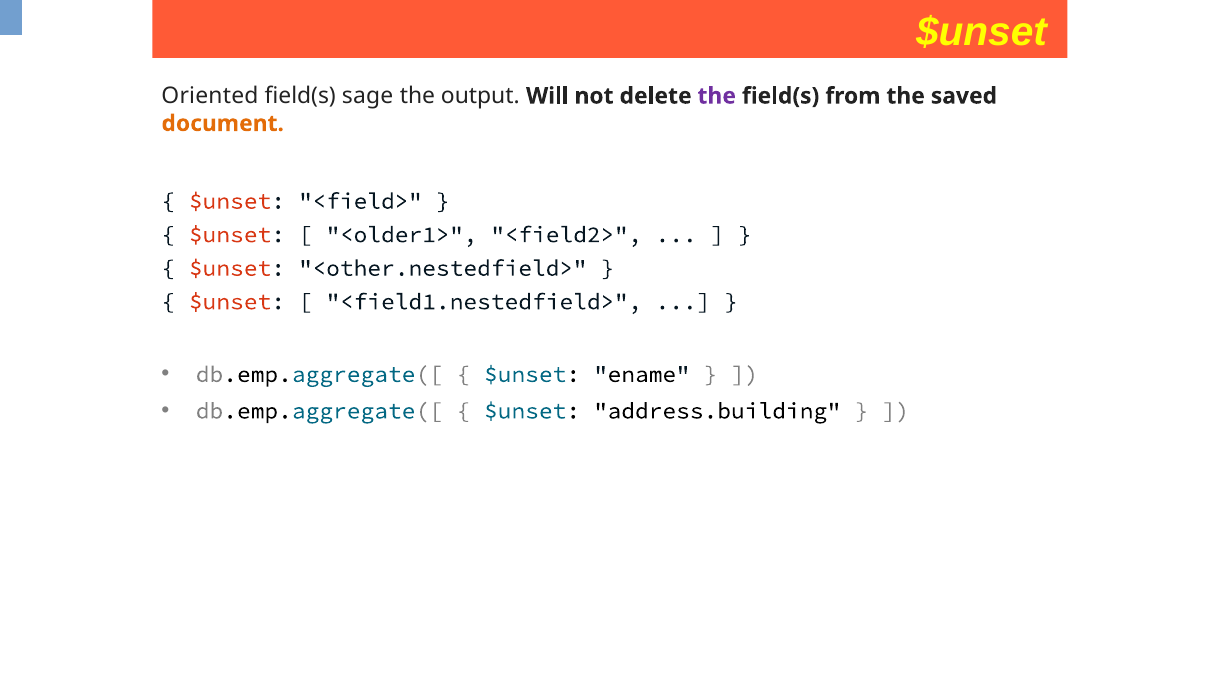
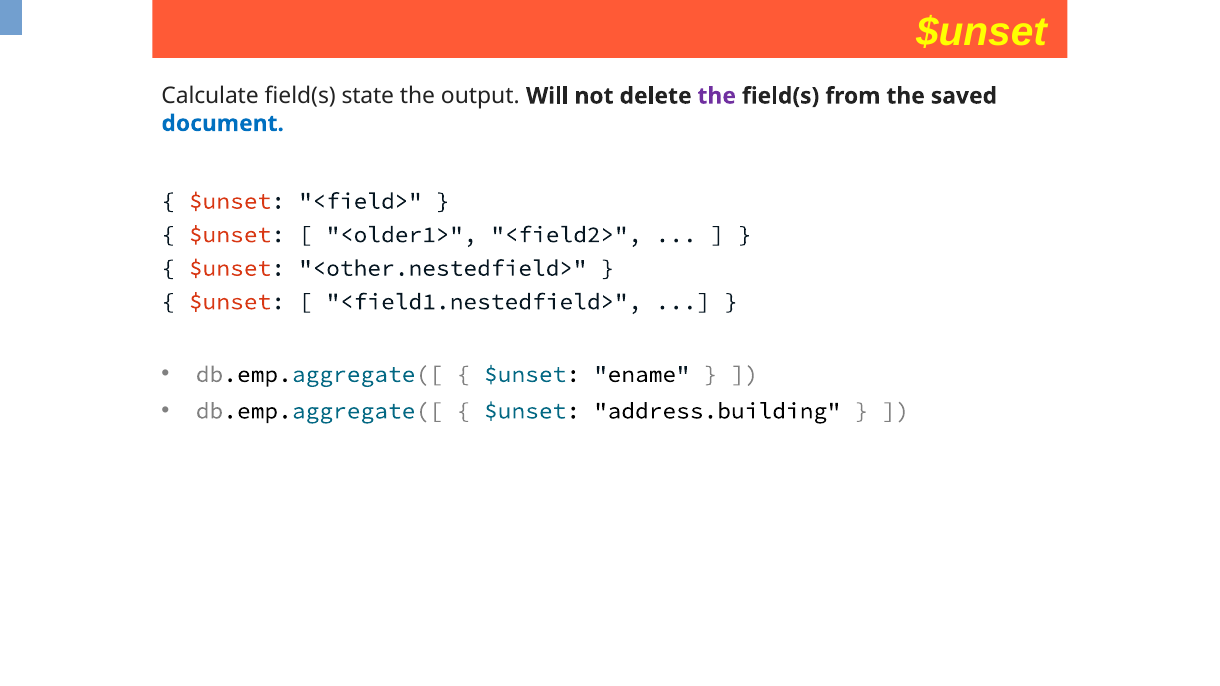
Oriented: Oriented -> Calculate (210, 96)
sage: sage -> state (368, 96)
document colour: orange -> blue (223, 124)
